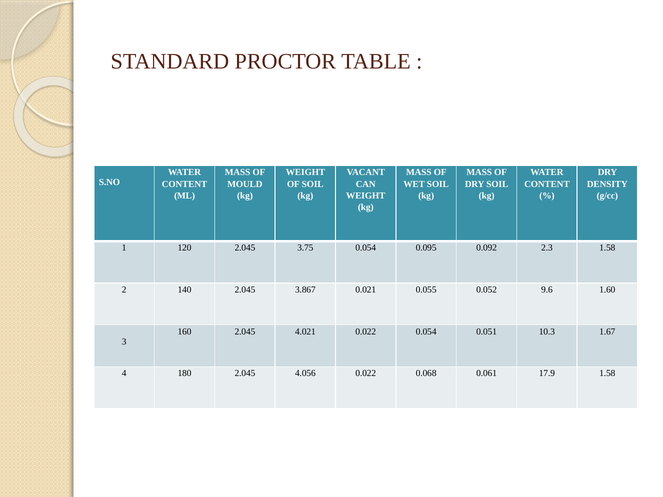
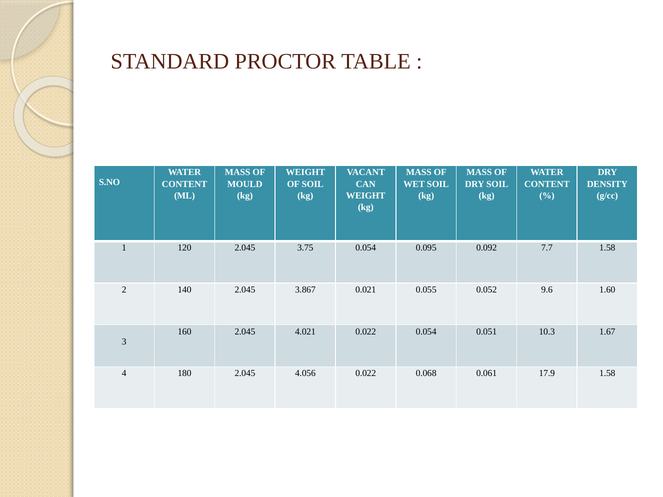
2.3: 2.3 -> 7.7 (547, 248)
